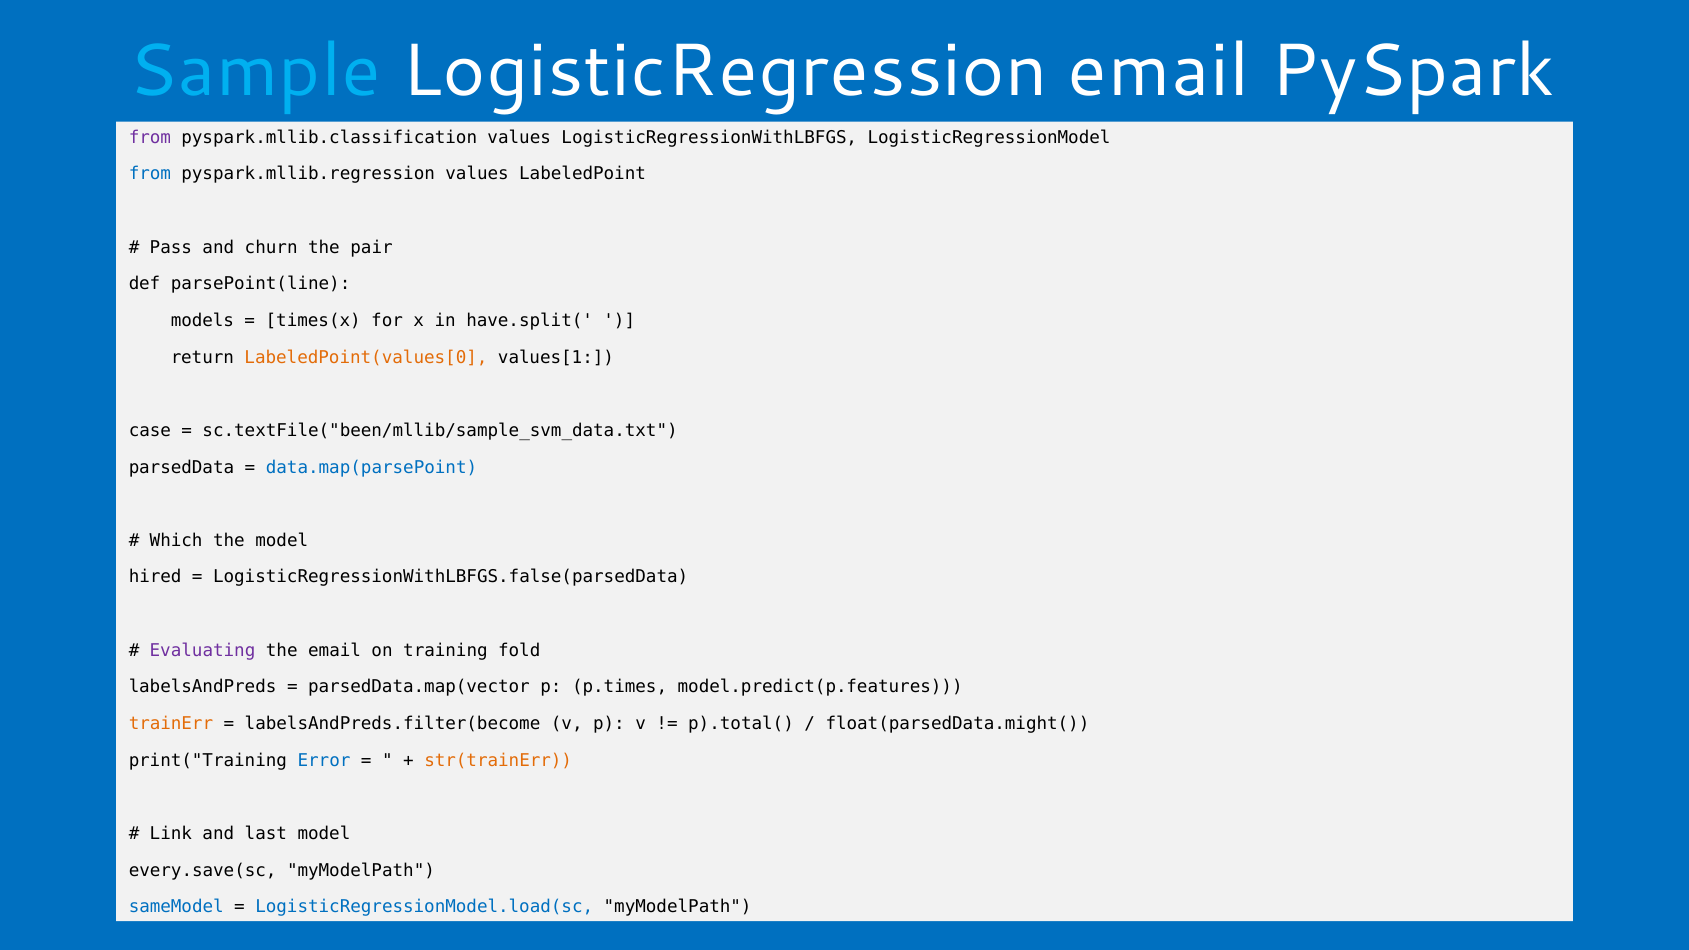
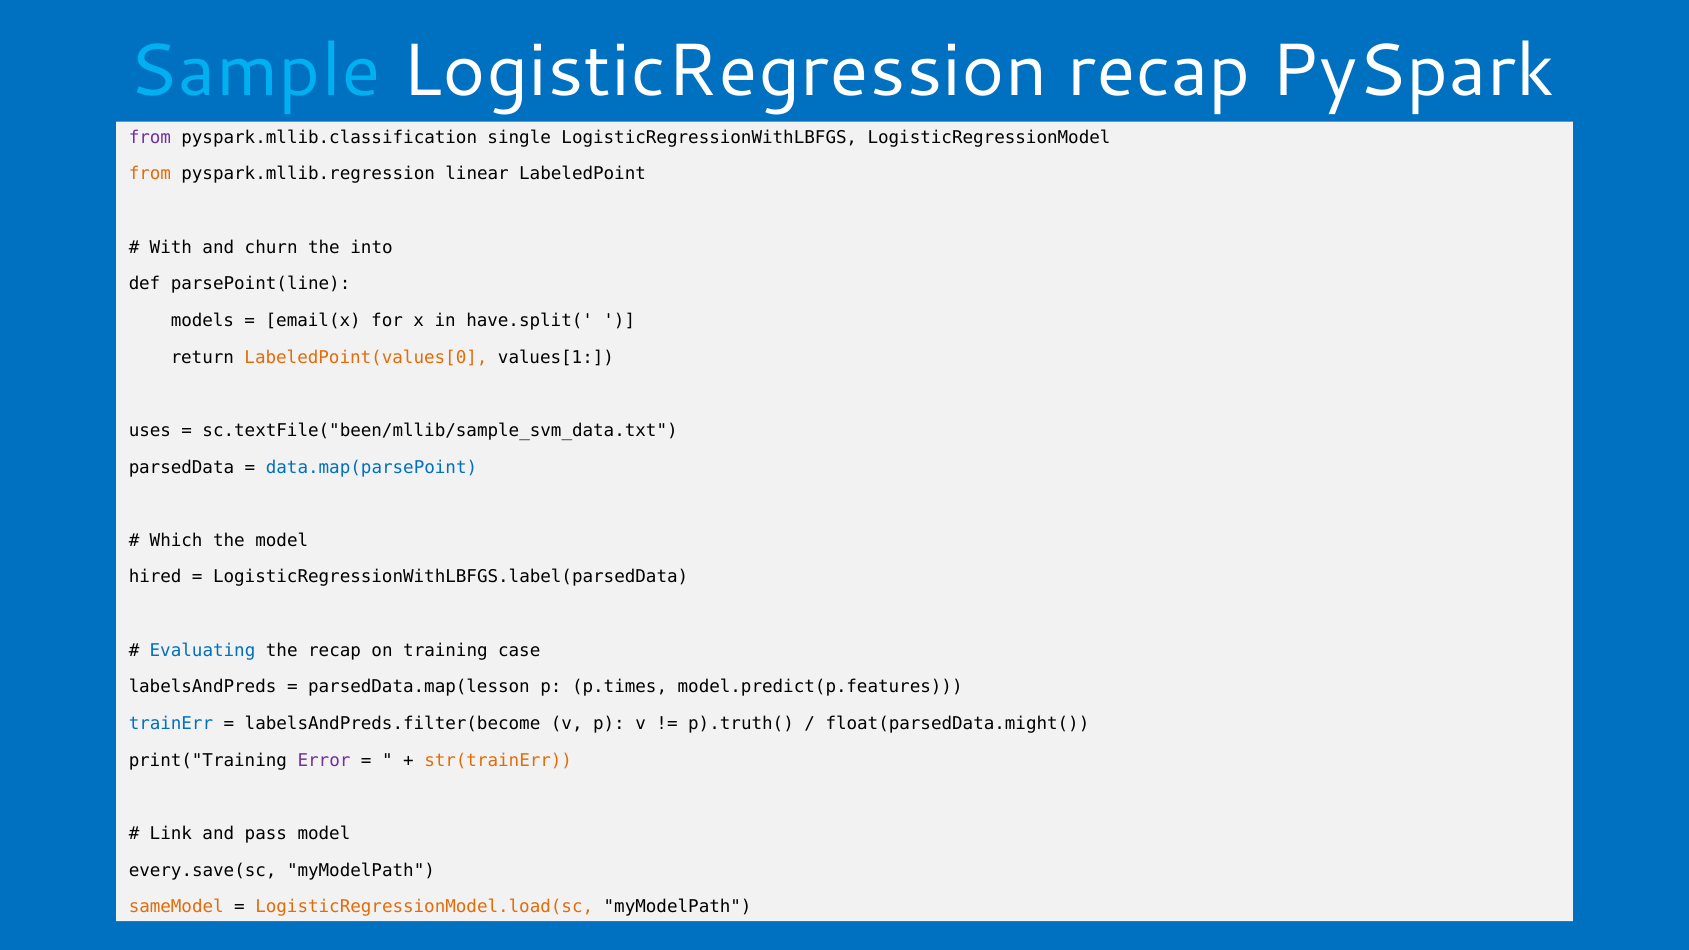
LogisticRegression email: email -> recap (1160, 71)
pyspark.mllib.classification values: values -> single (519, 137)
from colour: blue -> orange (150, 174)
pyspark.mllib.regression values: values -> linear (477, 174)
Pass: Pass -> With (171, 247)
pair: pair -> into (372, 247)
times(x: times(x -> email(x (313, 321)
case: case -> uses (150, 431)
LogisticRegressionWithLBFGS.false(parsedData: LogisticRegressionWithLBFGS.false(parsedData -> LogisticRegressionWithLBFGS.label(parsedData (451, 577)
Evaluating colour: purple -> blue (203, 650)
the email: email -> recap (335, 650)
fold: fold -> case (519, 650)
parsedData.map(vector: parsedData.map(vector -> parsedData.map(lesson (419, 687)
trainErr colour: orange -> blue (171, 724)
p).total(: p).total( -> p).truth( (741, 724)
Error colour: blue -> purple (324, 760)
last: last -> pass (266, 834)
sameModel colour: blue -> orange (176, 907)
LogisticRegressionModel.load(sc colour: blue -> orange (424, 907)
